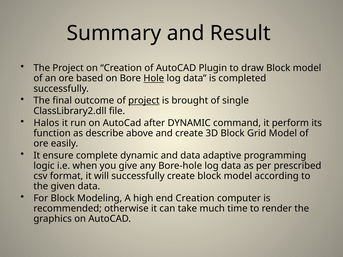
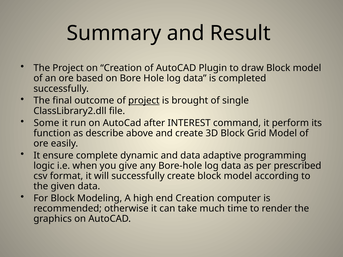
Hole underline: present -> none (154, 78)
Halos: Halos -> Some (46, 123)
after DYNAMIC: DYNAMIC -> INTEREST (189, 123)
